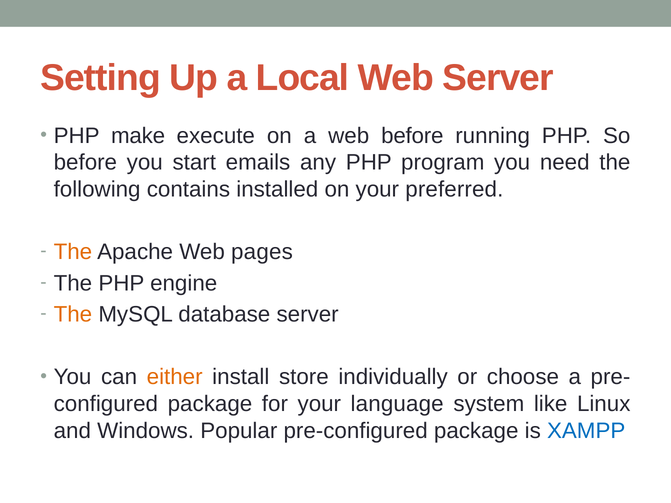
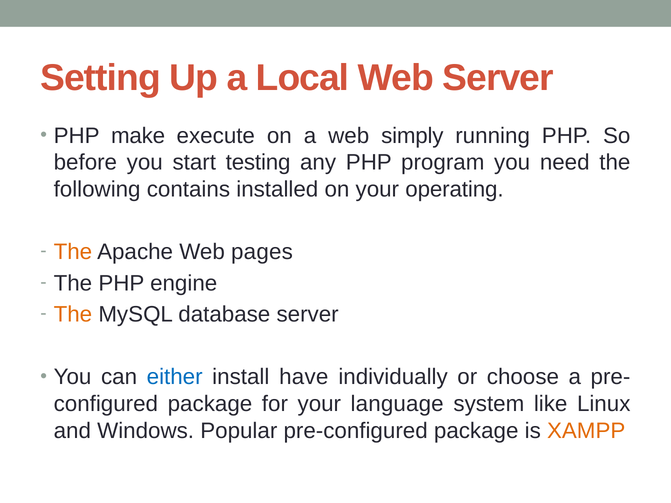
web before: before -> simply (412, 136)
emails: emails -> testing (258, 163)
preferred: preferred -> operating (454, 189)
either colour: orange -> blue (175, 377)
store: store -> have (304, 377)
XAMPP colour: blue -> orange (586, 431)
